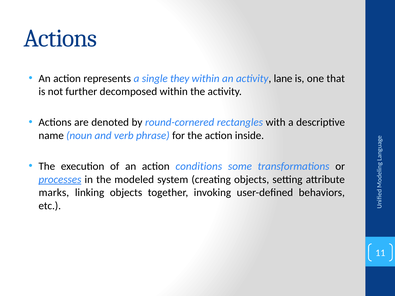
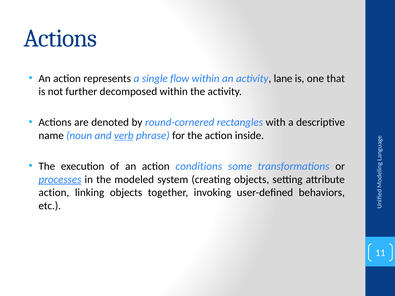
they: they -> flow (180, 78)
verb underline: none -> present (124, 136)
marks: marks -> action (54, 193)
